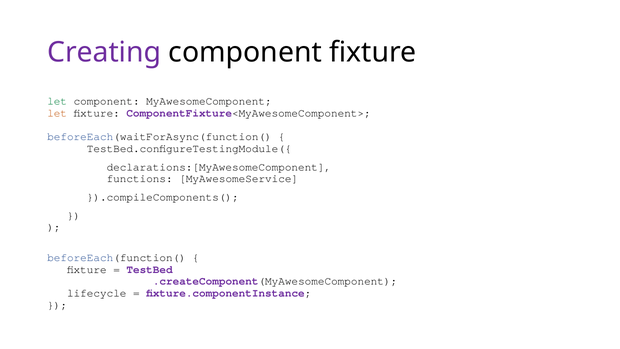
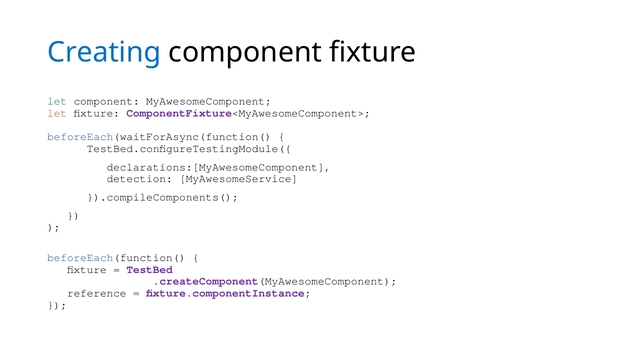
Creating colour: purple -> blue (104, 52)
functions: functions -> detection (140, 179)
lifecycle: lifecycle -> reference (97, 293)
